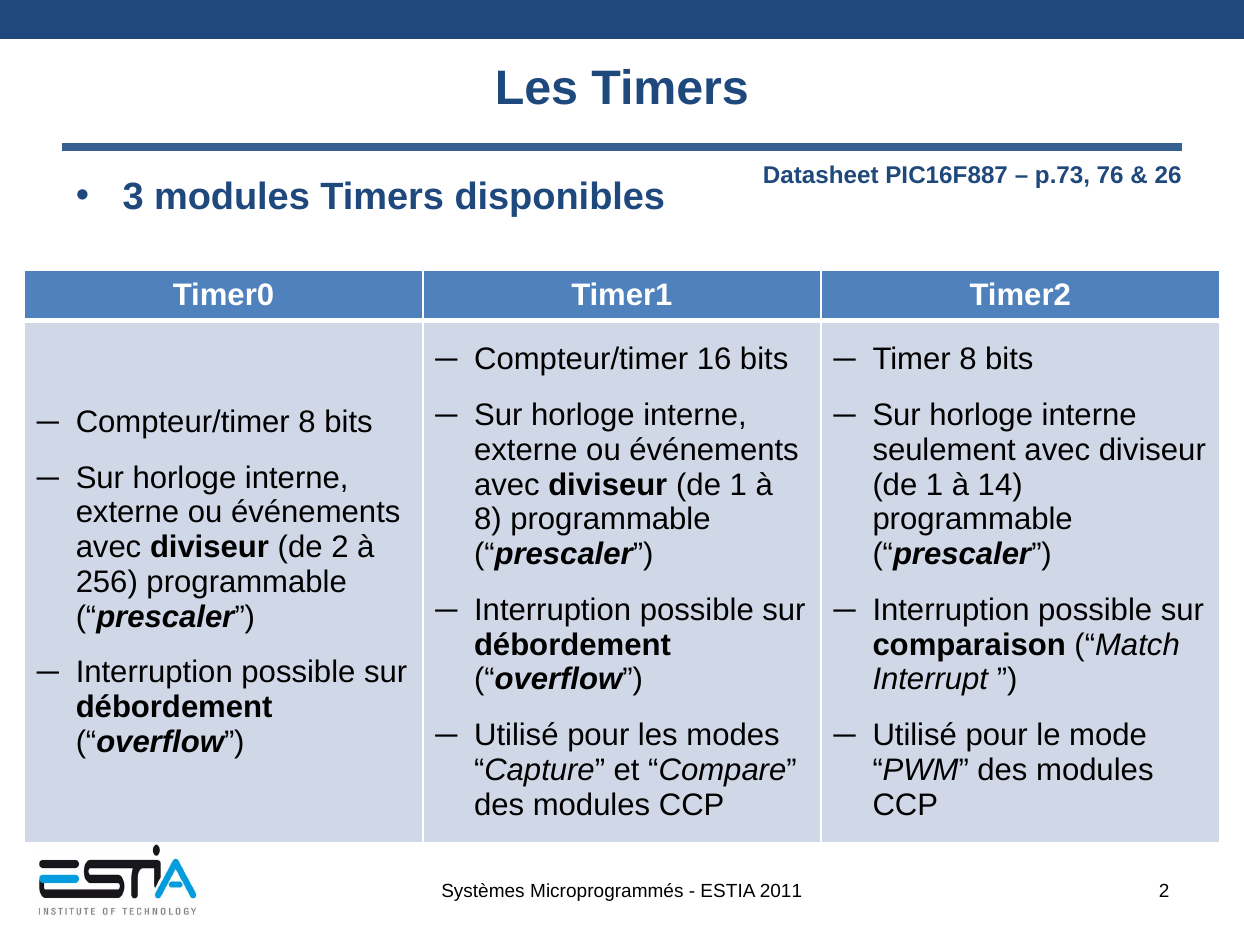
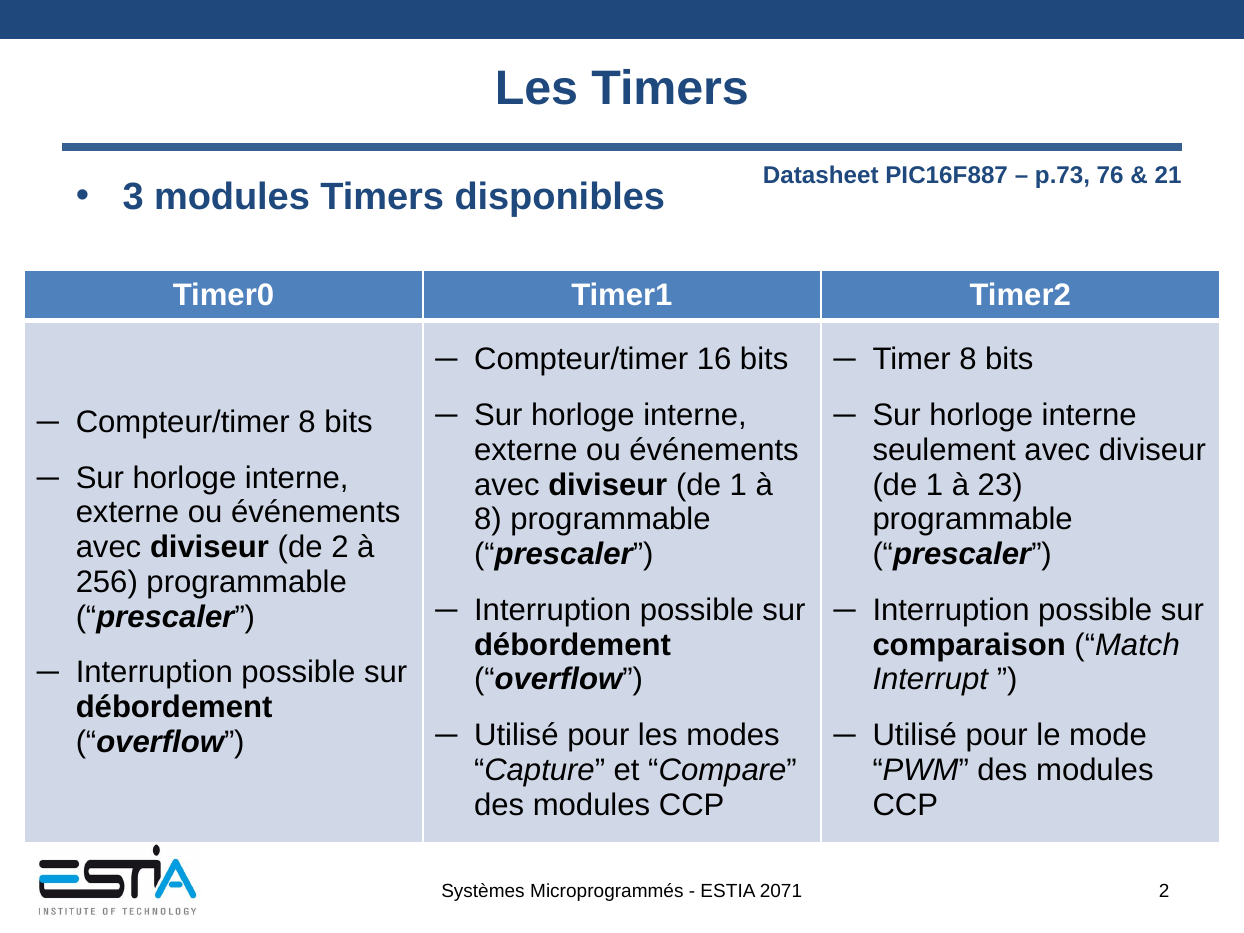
26: 26 -> 21 (1168, 175)
14: 14 -> 23 (1000, 485)
2011: 2011 -> 2071 (781, 891)
